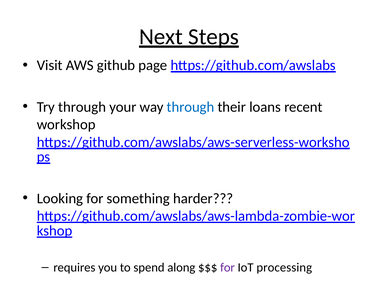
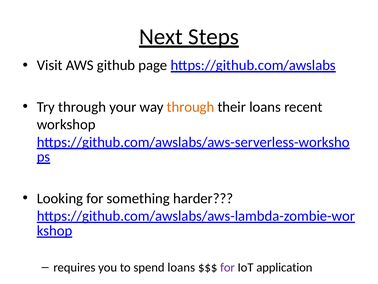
through colour: blue -> orange (191, 107)
spend along: along -> loans (181, 267)
processing: processing -> application (284, 267)
